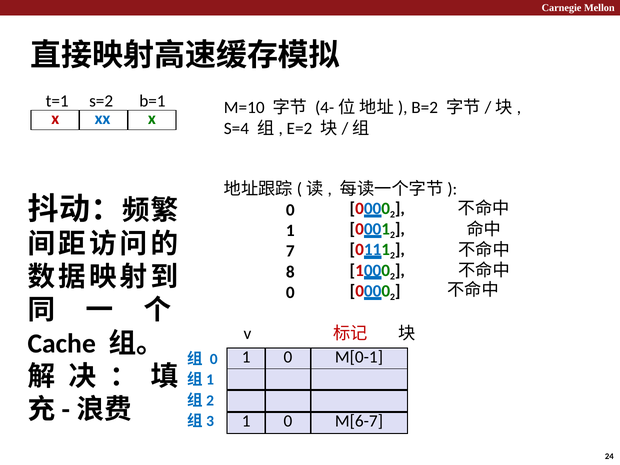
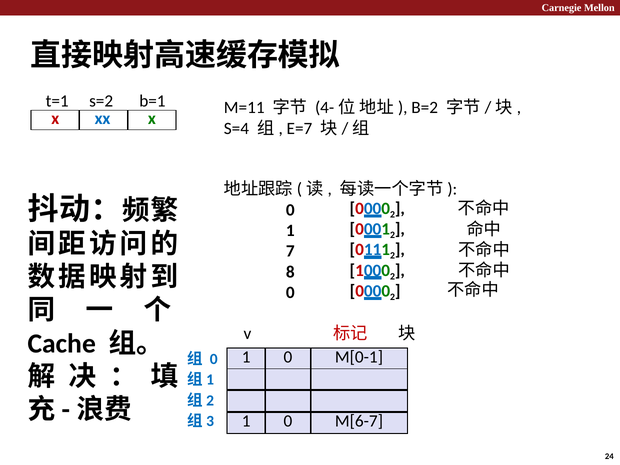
M=10: M=10 -> M=11 (244, 108)
E=2: E=2 -> E=7 (299, 128)
